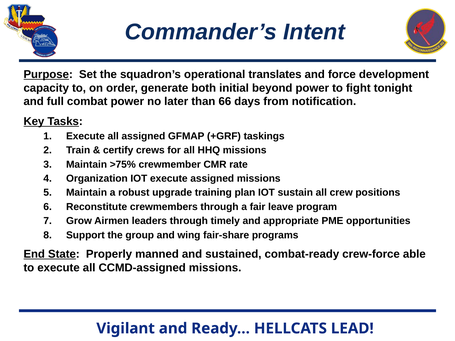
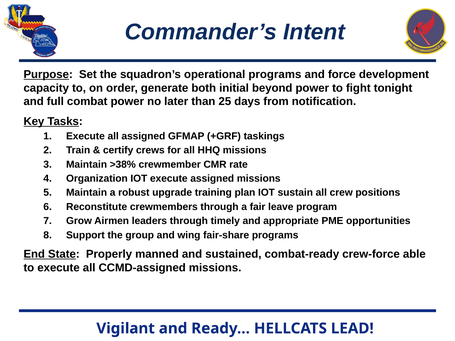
operational translates: translates -> programs (275, 74)
66: 66 -> 25 (225, 102)
>75%: >75% -> >38% (123, 164)
